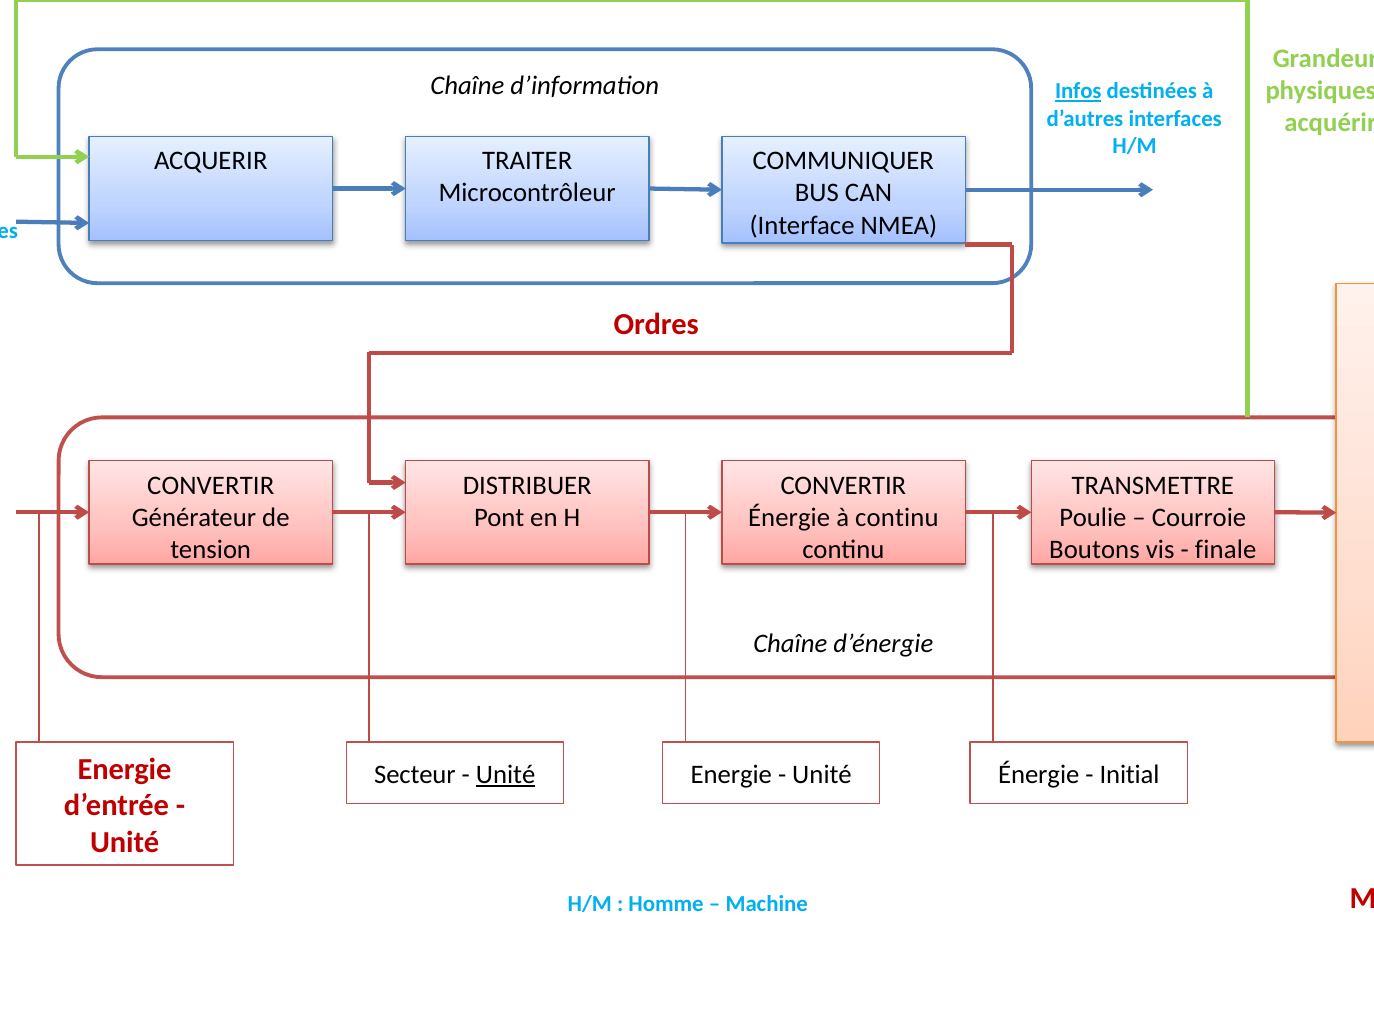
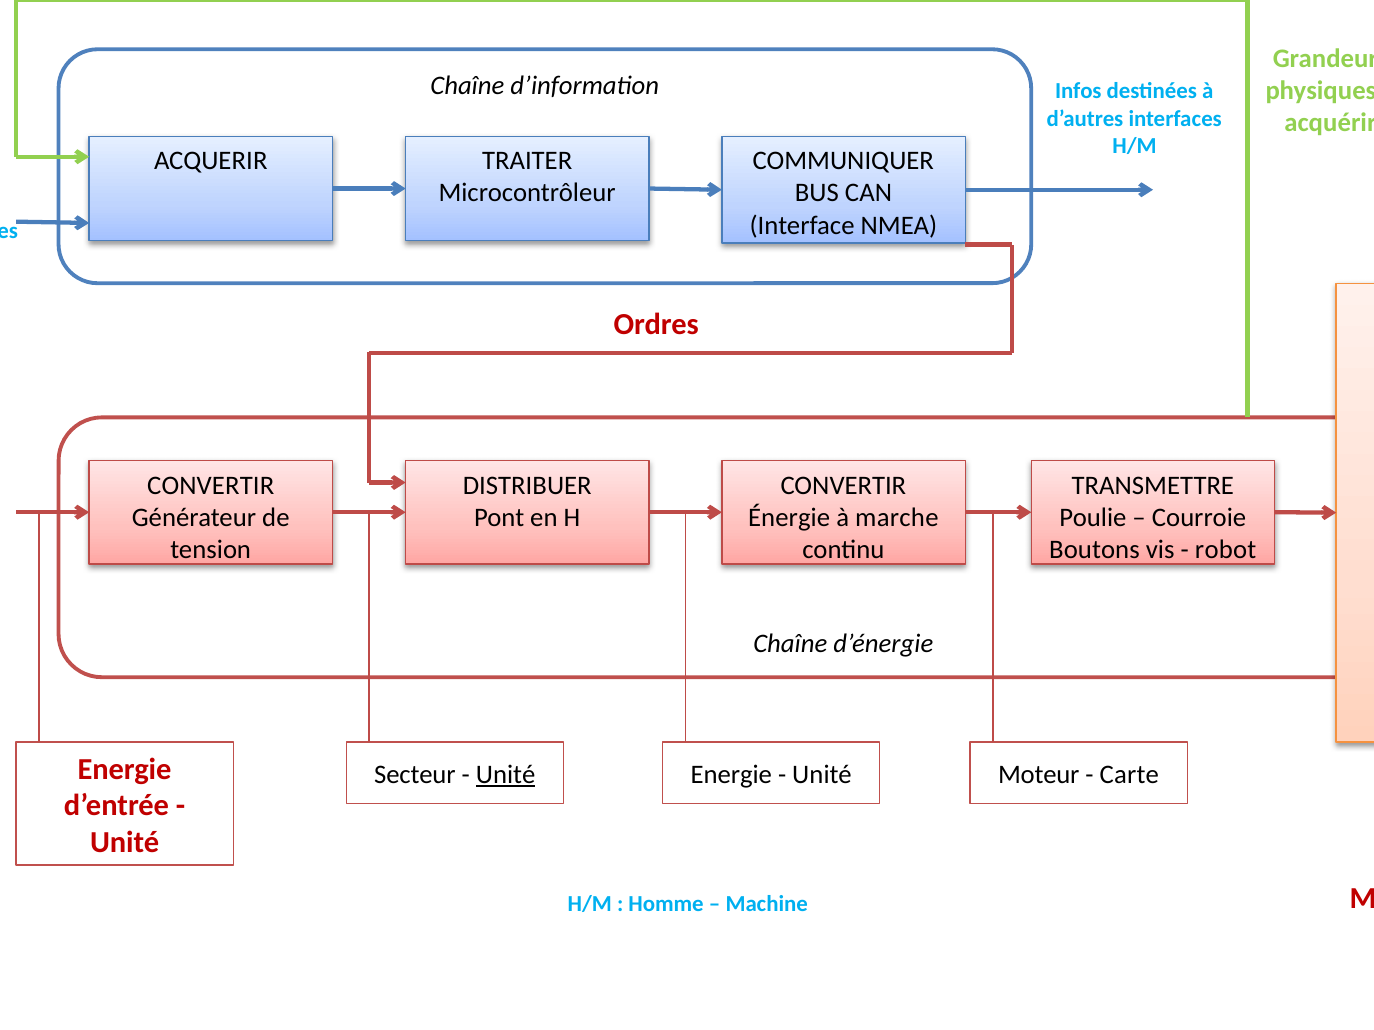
Infos underline: present -> none (1078, 91)
à continu: continu -> marche (897, 518)
finale: finale -> robot (1226, 550)
Unité Énergie: Énergie -> Moteur (1039, 775)
Initial: Initial -> Carte (1129, 775)
